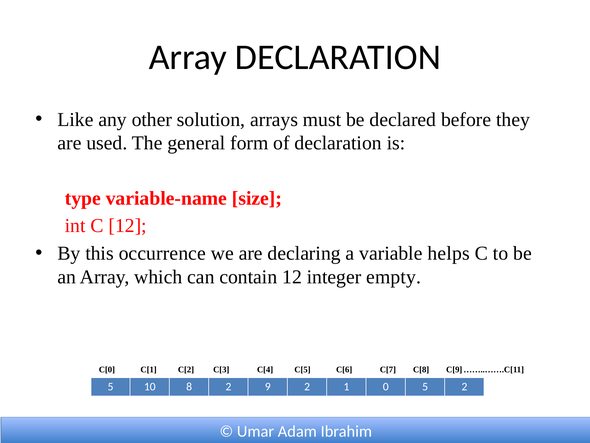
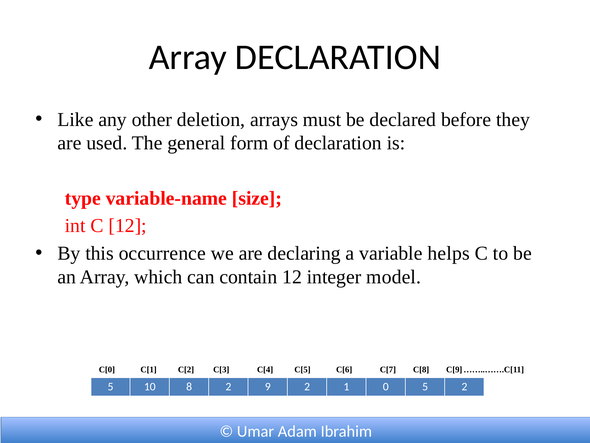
solution: solution -> deletion (211, 119)
empty: empty -> model (394, 277)
